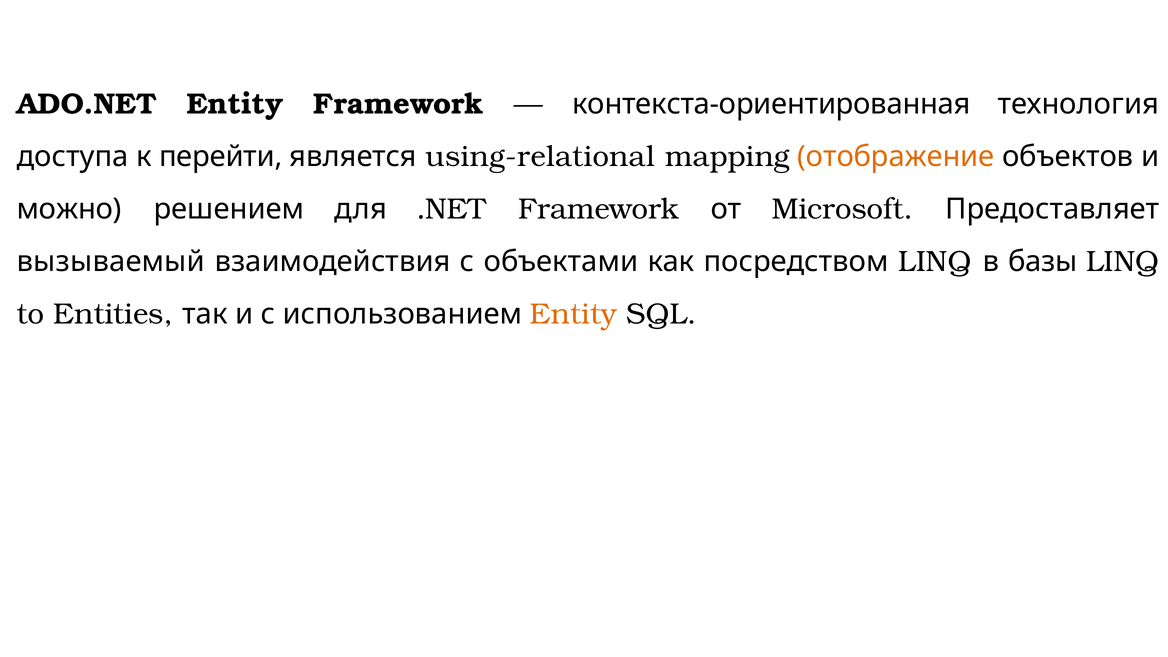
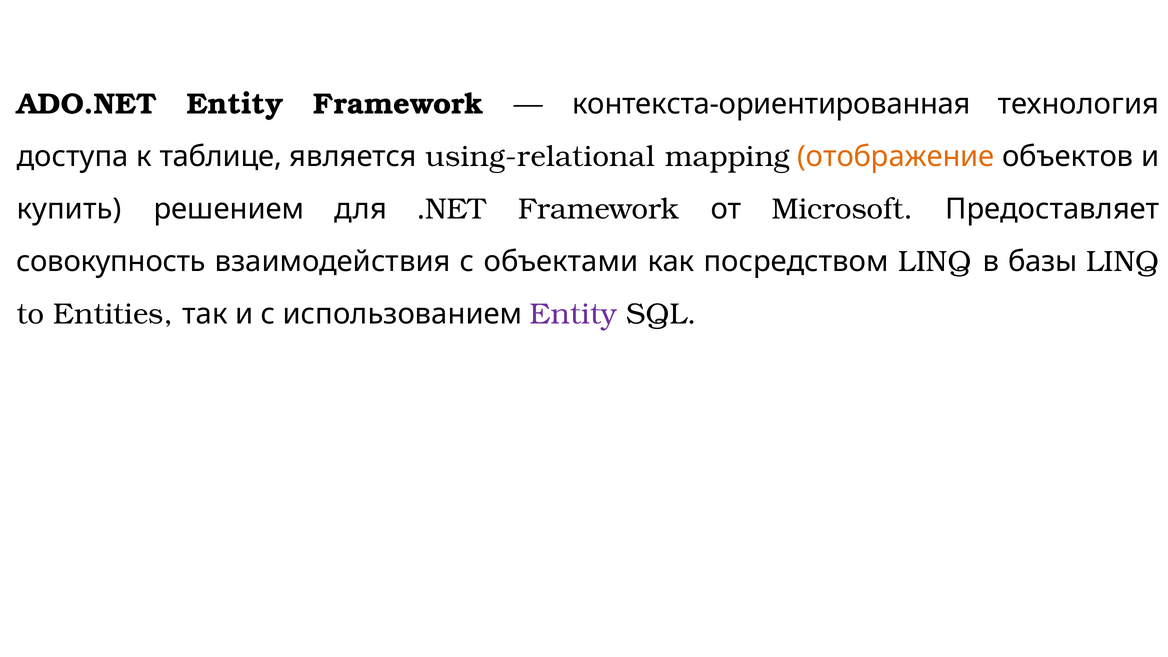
перейти: перейти -> таблице (221, 157)
можно: можно -> купить (69, 209)
вызываемый: вызываемый -> совокупность (111, 262)
Entity colour: orange -> purple (573, 314)
